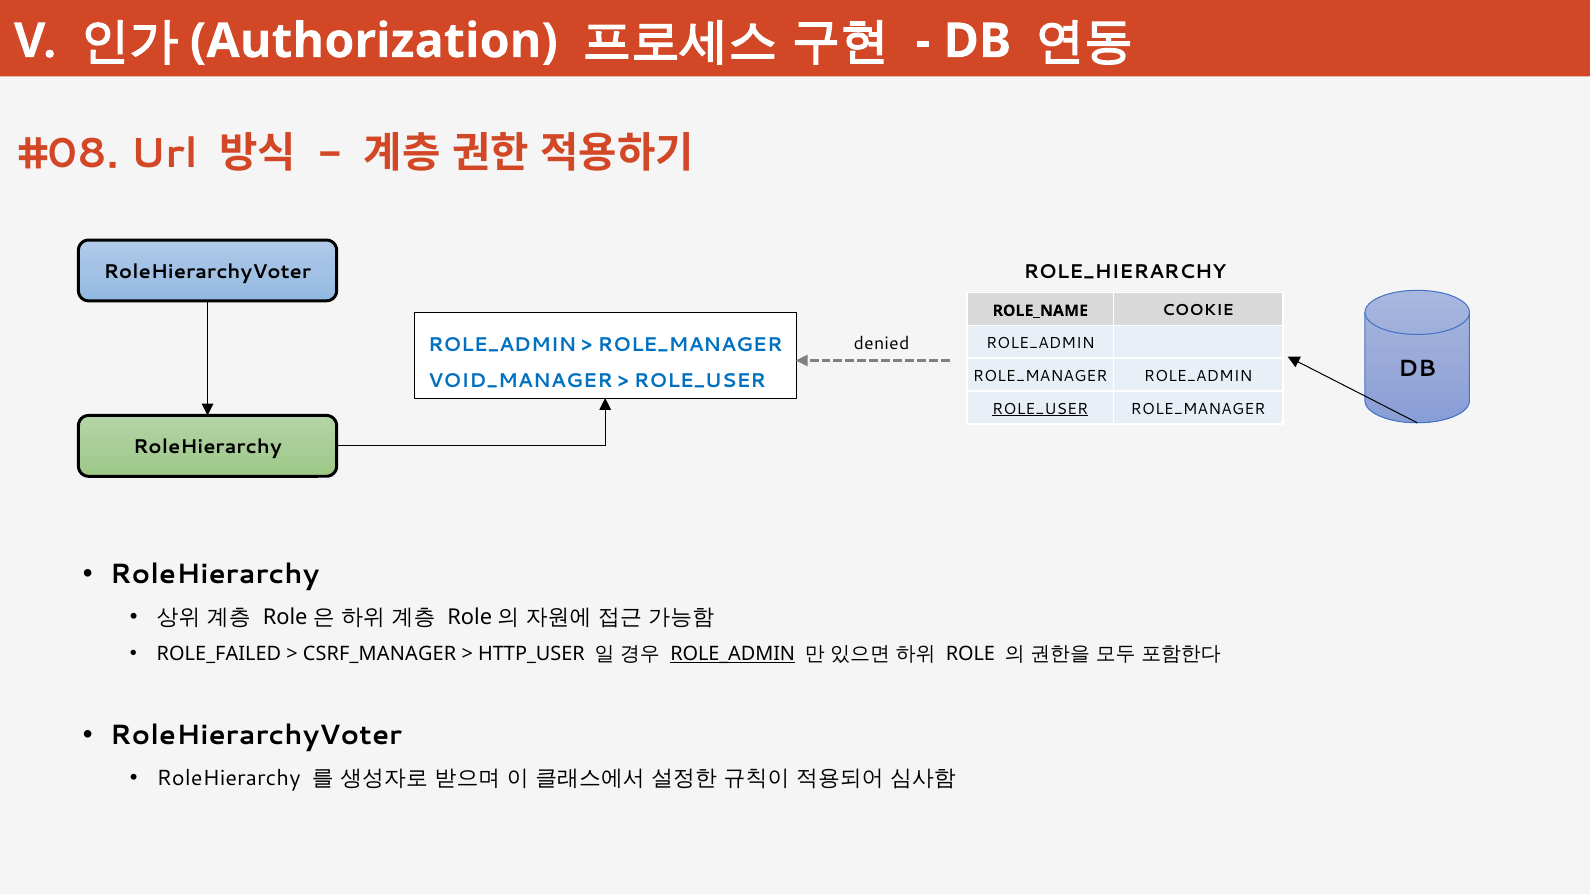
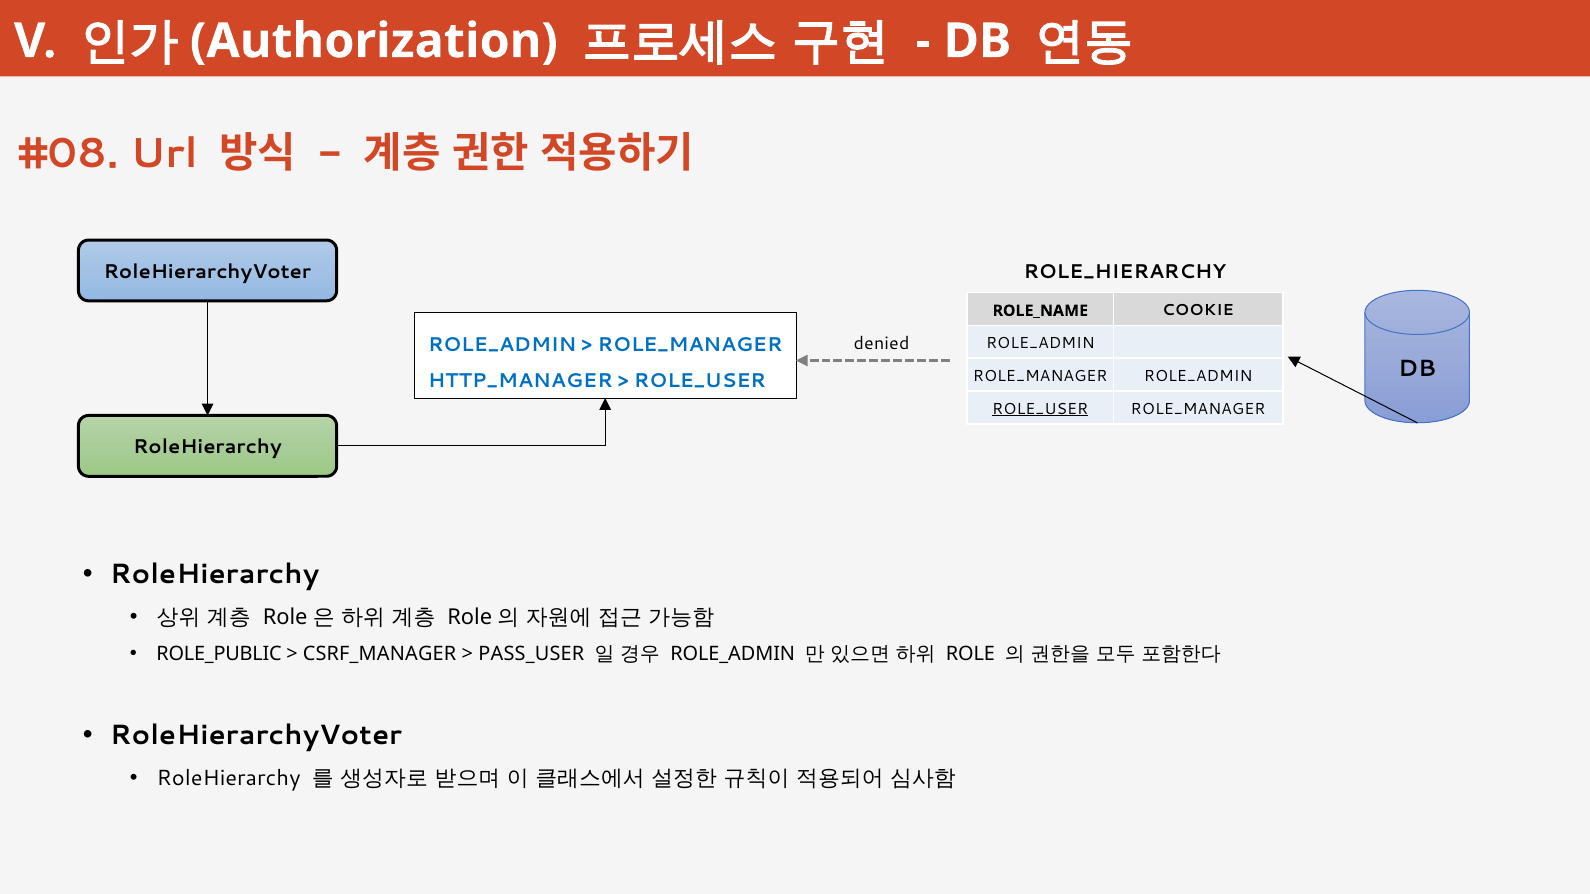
VOID_MANAGER: VOID_MANAGER -> HTTP_MANAGER (520, 381)
ROLE_FAILED: ROLE_FAILED -> ROLE_PUBLIC (219, 654)
HTTP_USER: HTTP_USER -> PASS_USER (531, 654)
ROLE_ADMIN underline: present -> none (733, 654)
